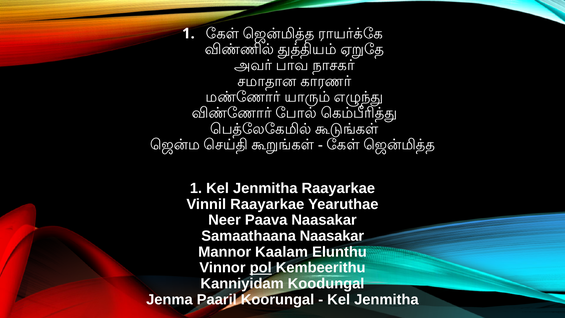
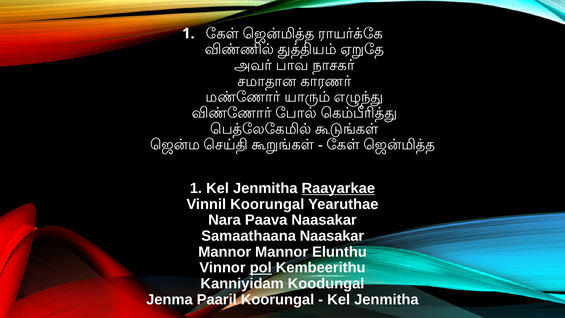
Raayarkae underline: none -> present (338, 188)
Vinnil Raayarkae: Raayarkae -> Koorungal (267, 204)
Neer: Neer -> Nara (225, 220)
Mannor Kaalam: Kaalam -> Mannor (282, 252)
